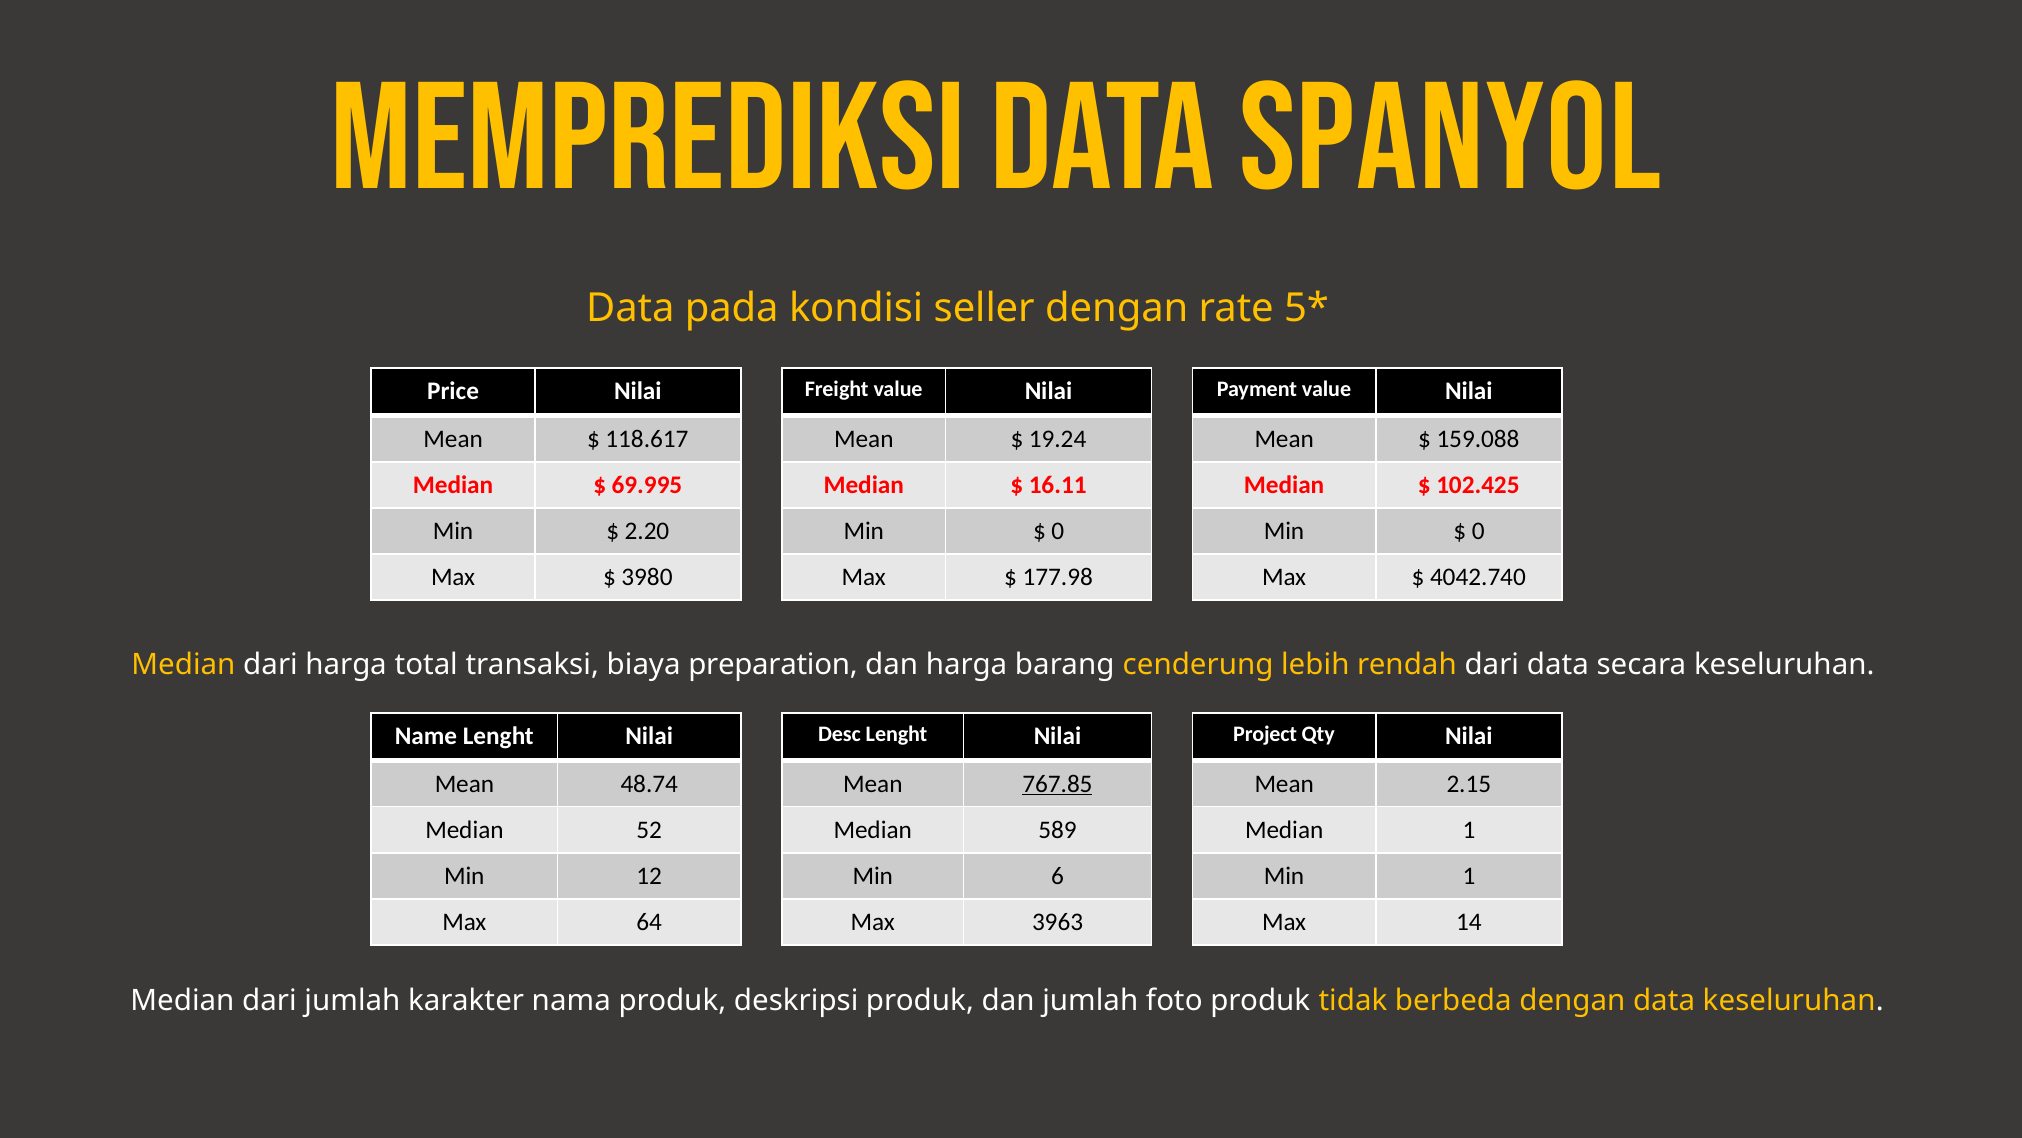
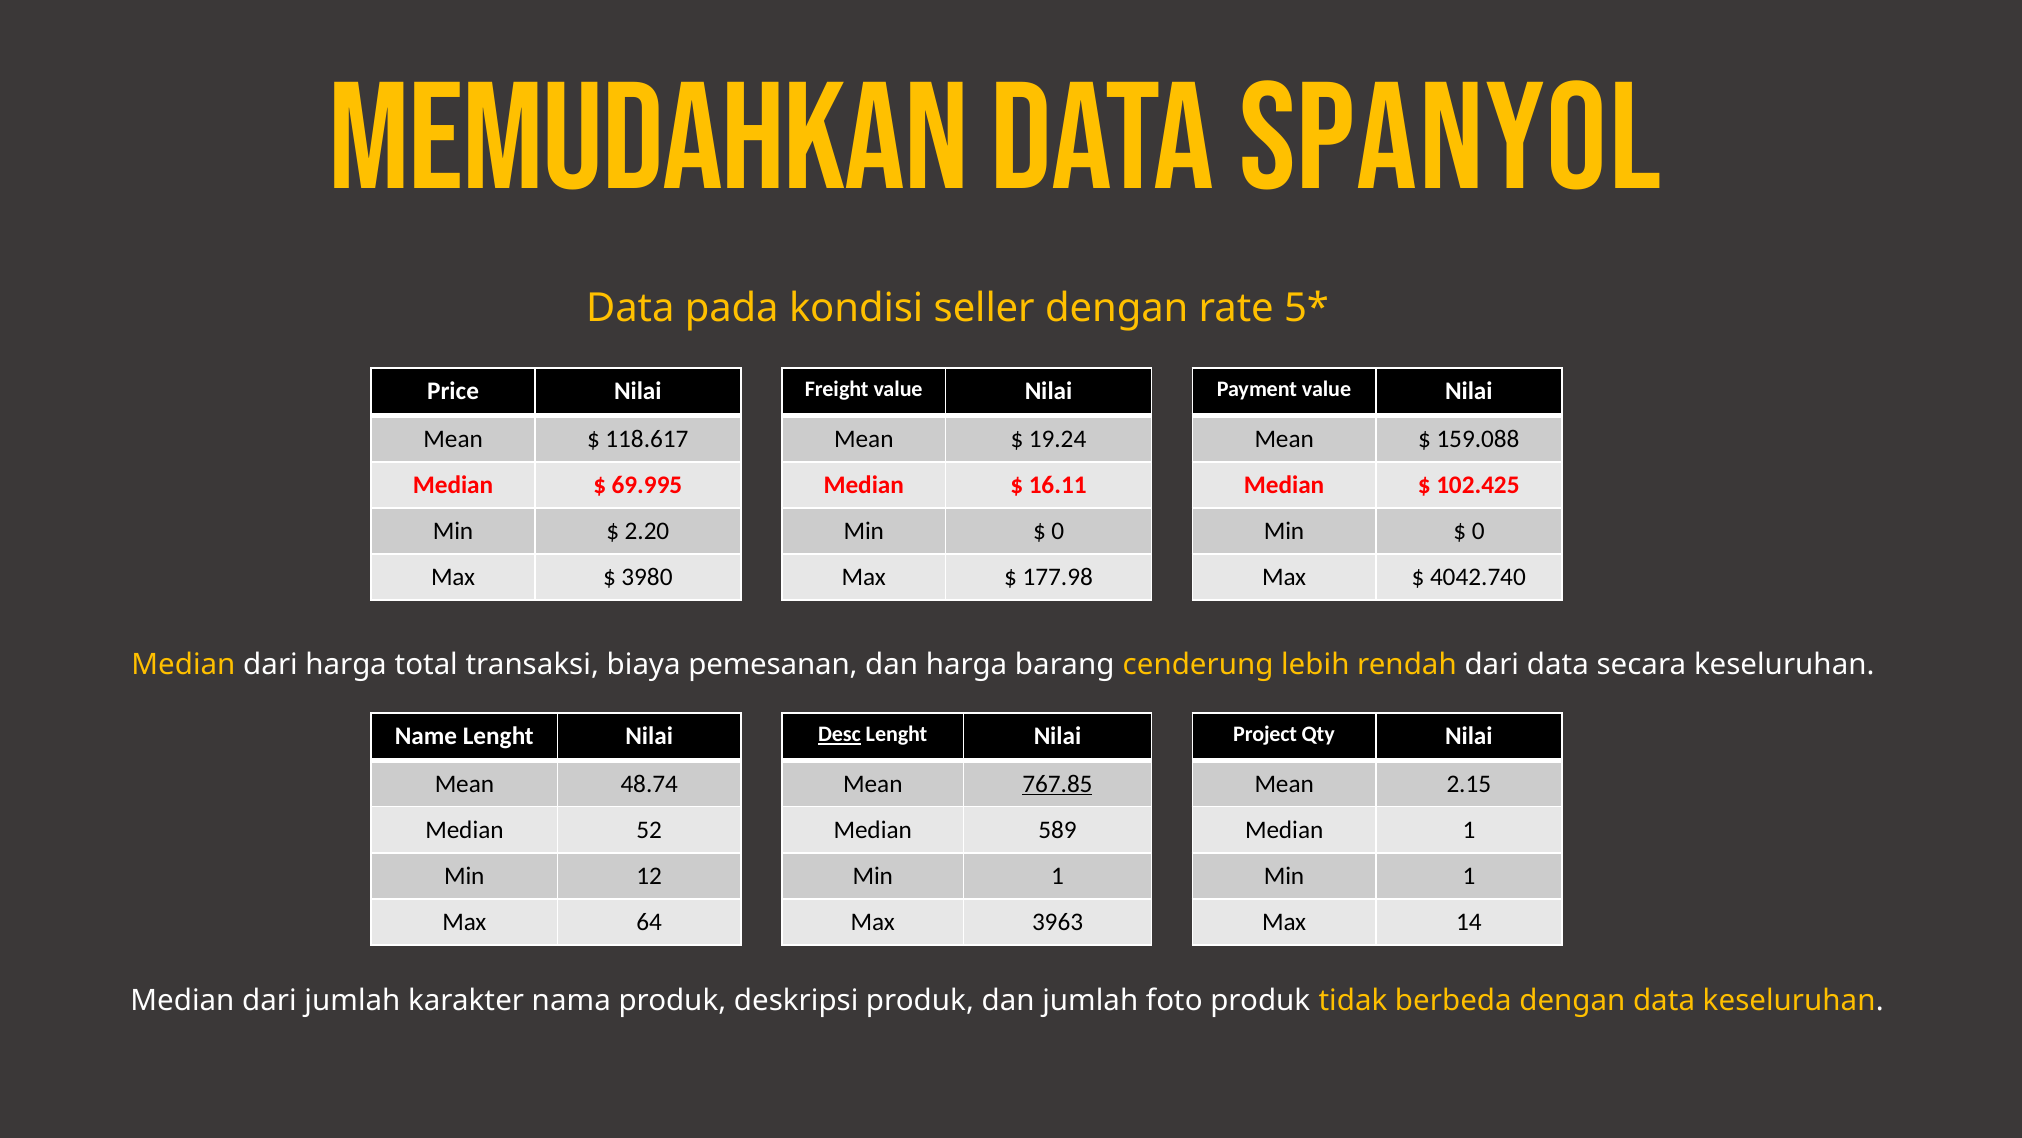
Memprediksi: Memprediksi -> Memudahkan (649, 139)
preparation: preparation -> pemesanan (773, 664)
Desc underline: none -> present (839, 734)
6: 6 -> 1 (1058, 875)
